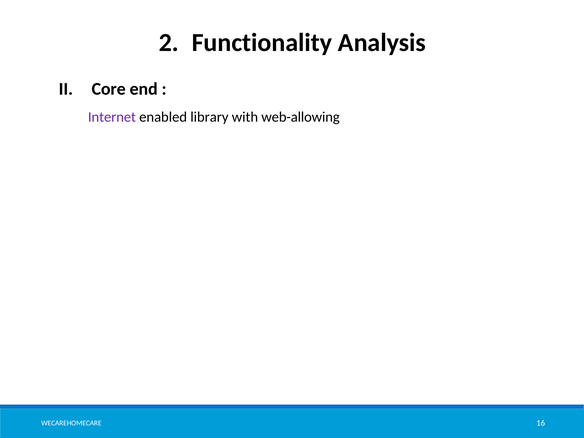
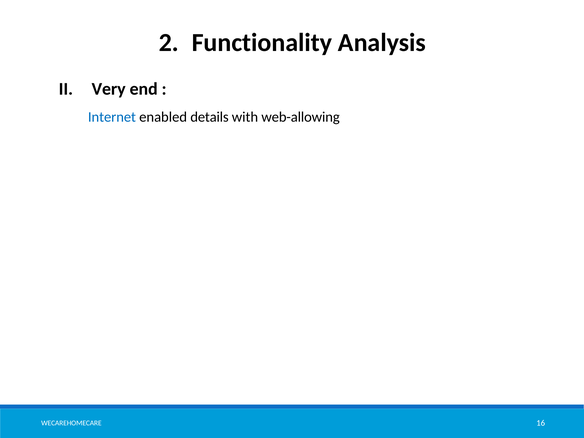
Core: Core -> Very (109, 89)
Internet colour: purple -> blue (112, 117)
library: library -> details (209, 117)
